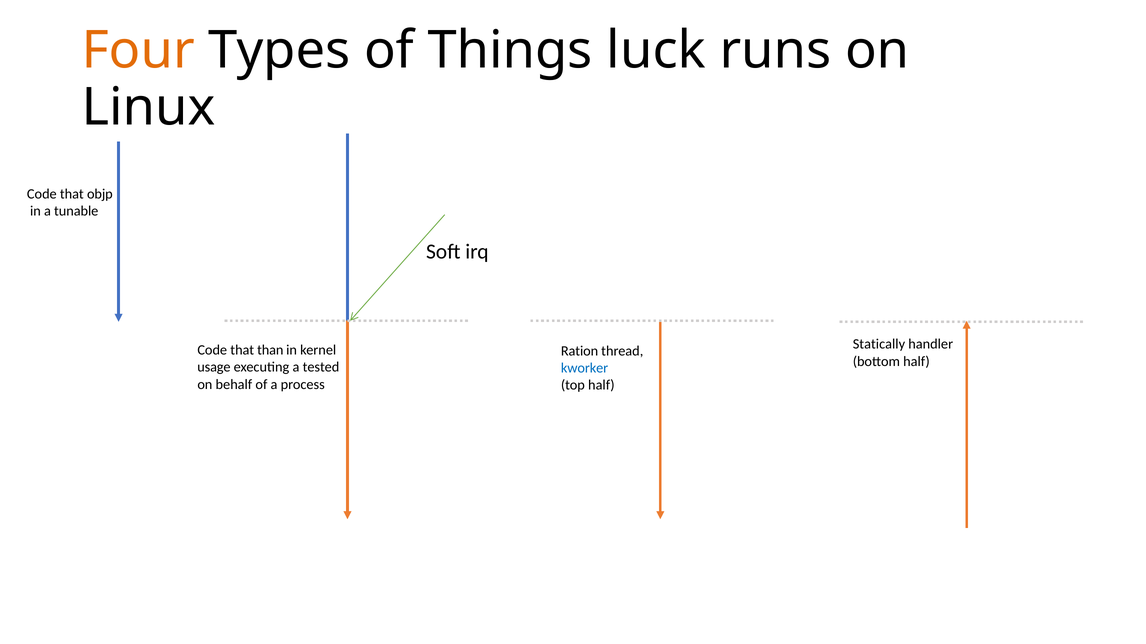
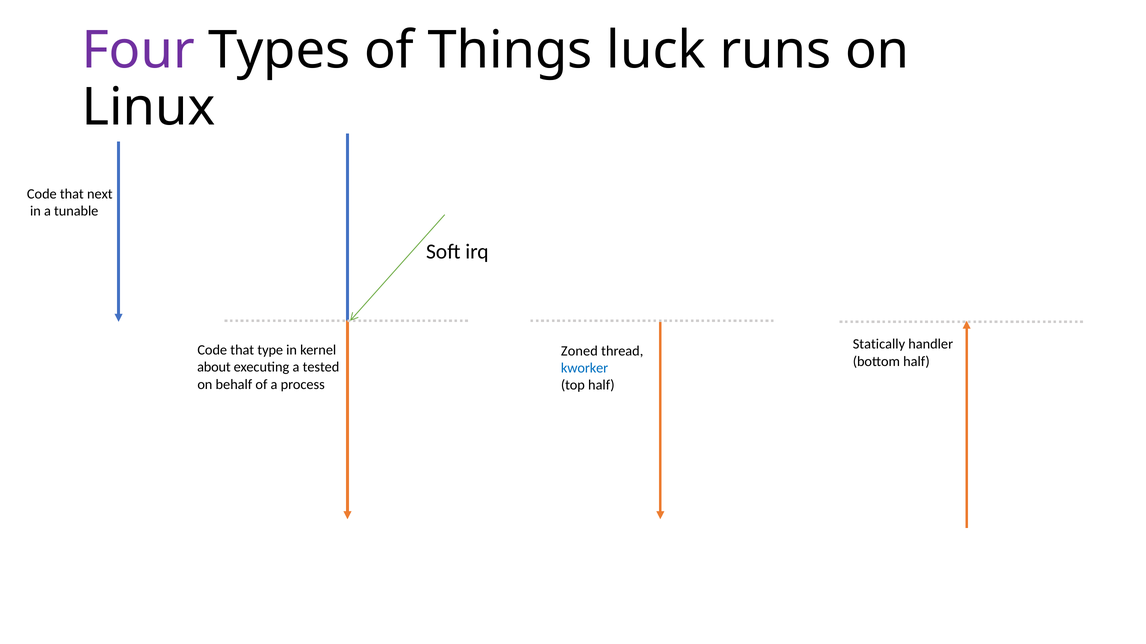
Four colour: orange -> purple (138, 51)
objp: objp -> next (100, 194)
than: than -> type (270, 350)
Ration: Ration -> Zoned (579, 351)
usage: usage -> about (214, 368)
